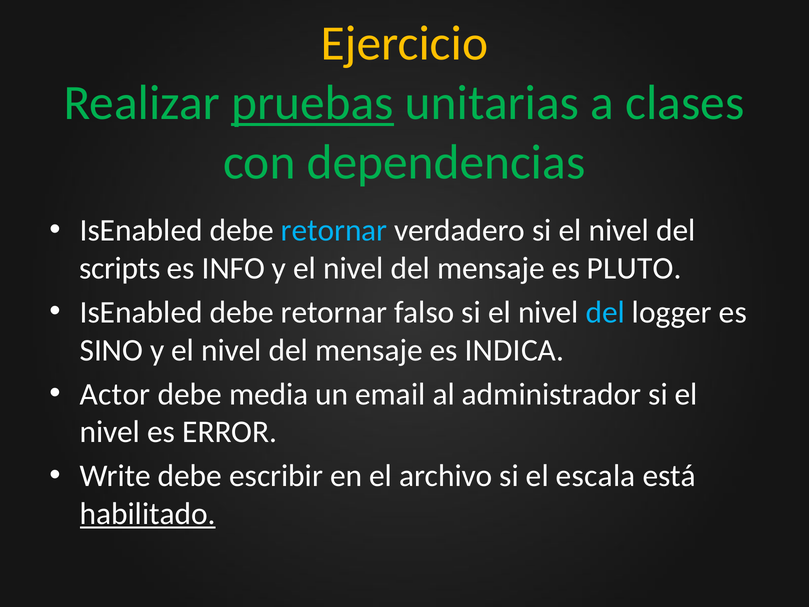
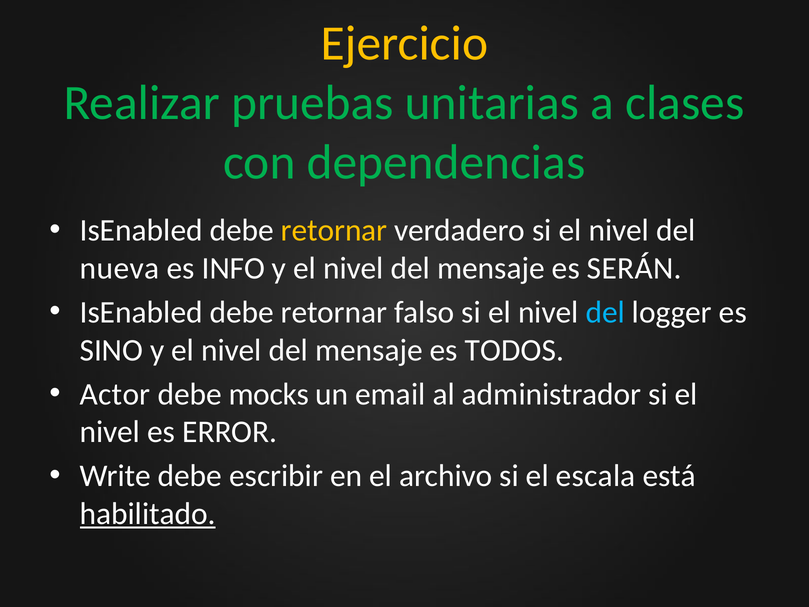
pruebas underline: present -> none (312, 103)
retornar colour: light blue -> yellow (334, 230)
scripts: scripts -> nueva (120, 268)
PLUTO: PLUTO -> SERÁN (634, 268)
INDICA: INDICA -> TODOS (515, 350)
media: media -> mocks (269, 394)
